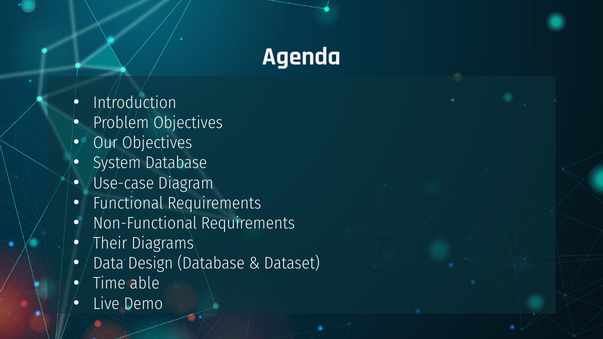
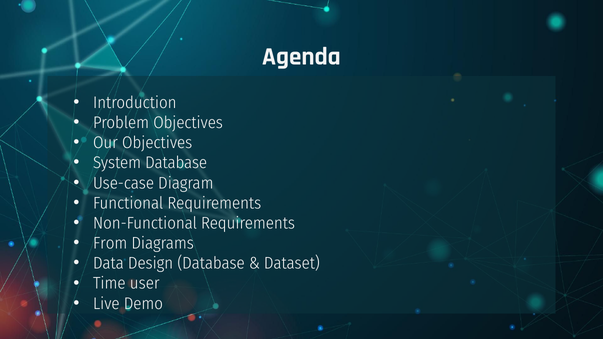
Their: Their -> From (110, 243)
able: able -> user (145, 284)
